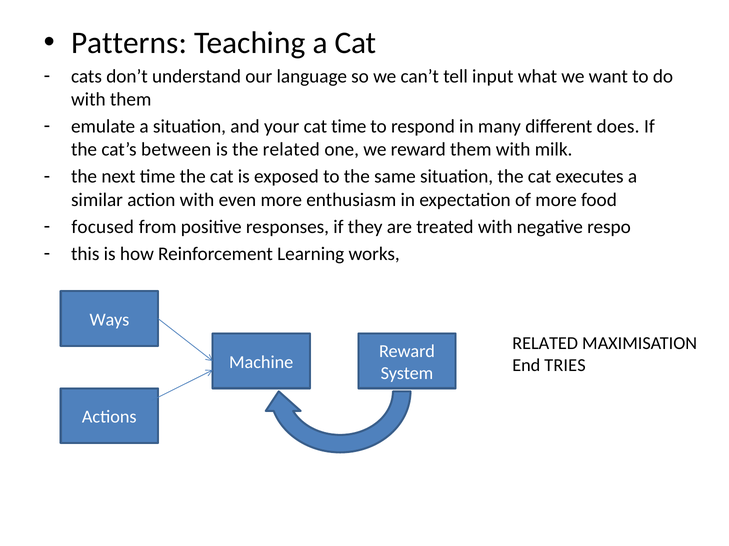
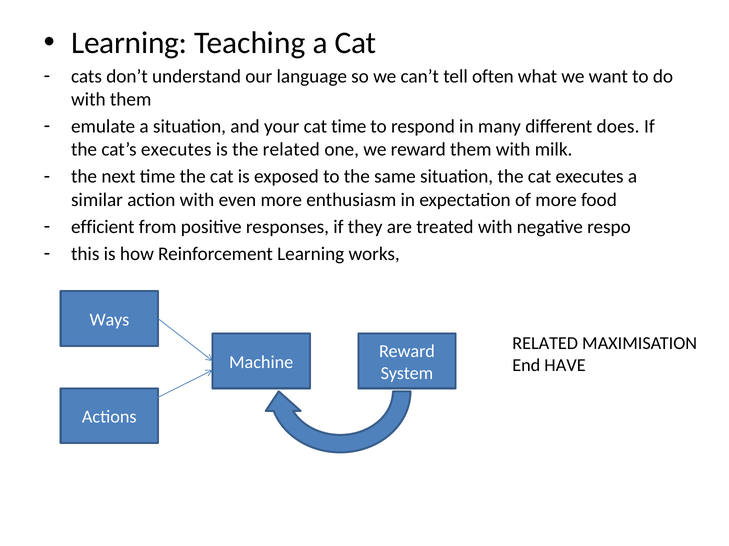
Patterns: Patterns -> Learning (129, 43)
input: input -> often (493, 76)
cat’s between: between -> executes (176, 150)
focused: focused -> efficient (103, 227)
TRIES: TRIES -> HAVE (565, 366)
